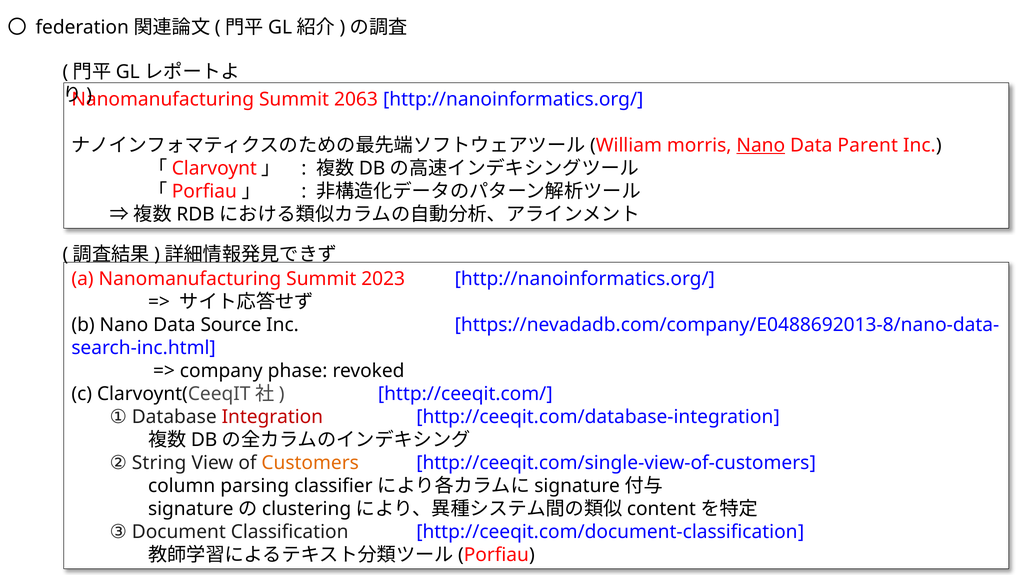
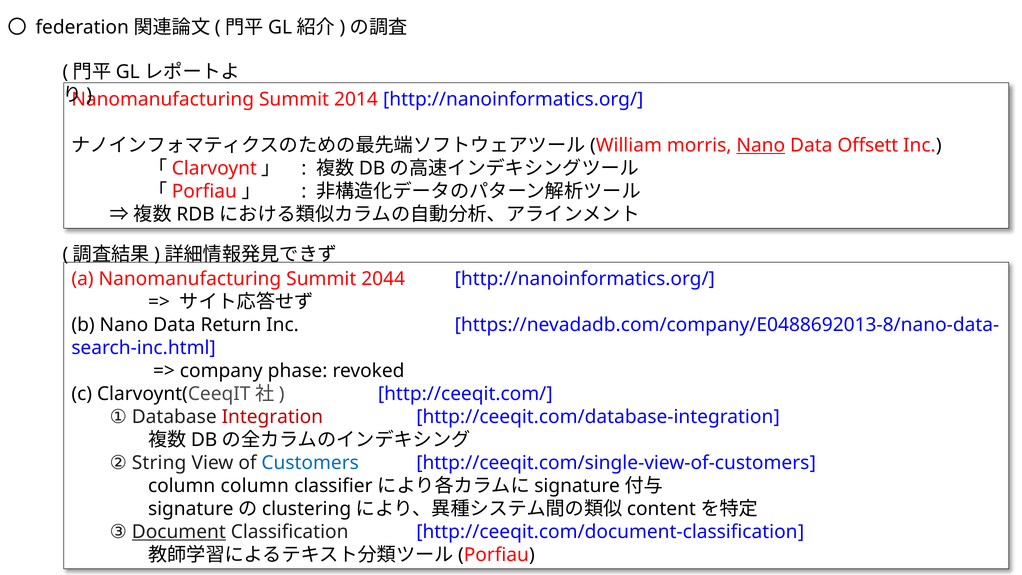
2063: 2063 -> 2014 (356, 99)
Parent: Parent -> Offsett (868, 145)
2023: 2023 -> 2044 (383, 279)
Source: Source -> Return (231, 325)
Customers colour: orange -> blue (310, 463)
column parsing: parsing -> column (255, 486)
Document underline: none -> present (179, 532)
